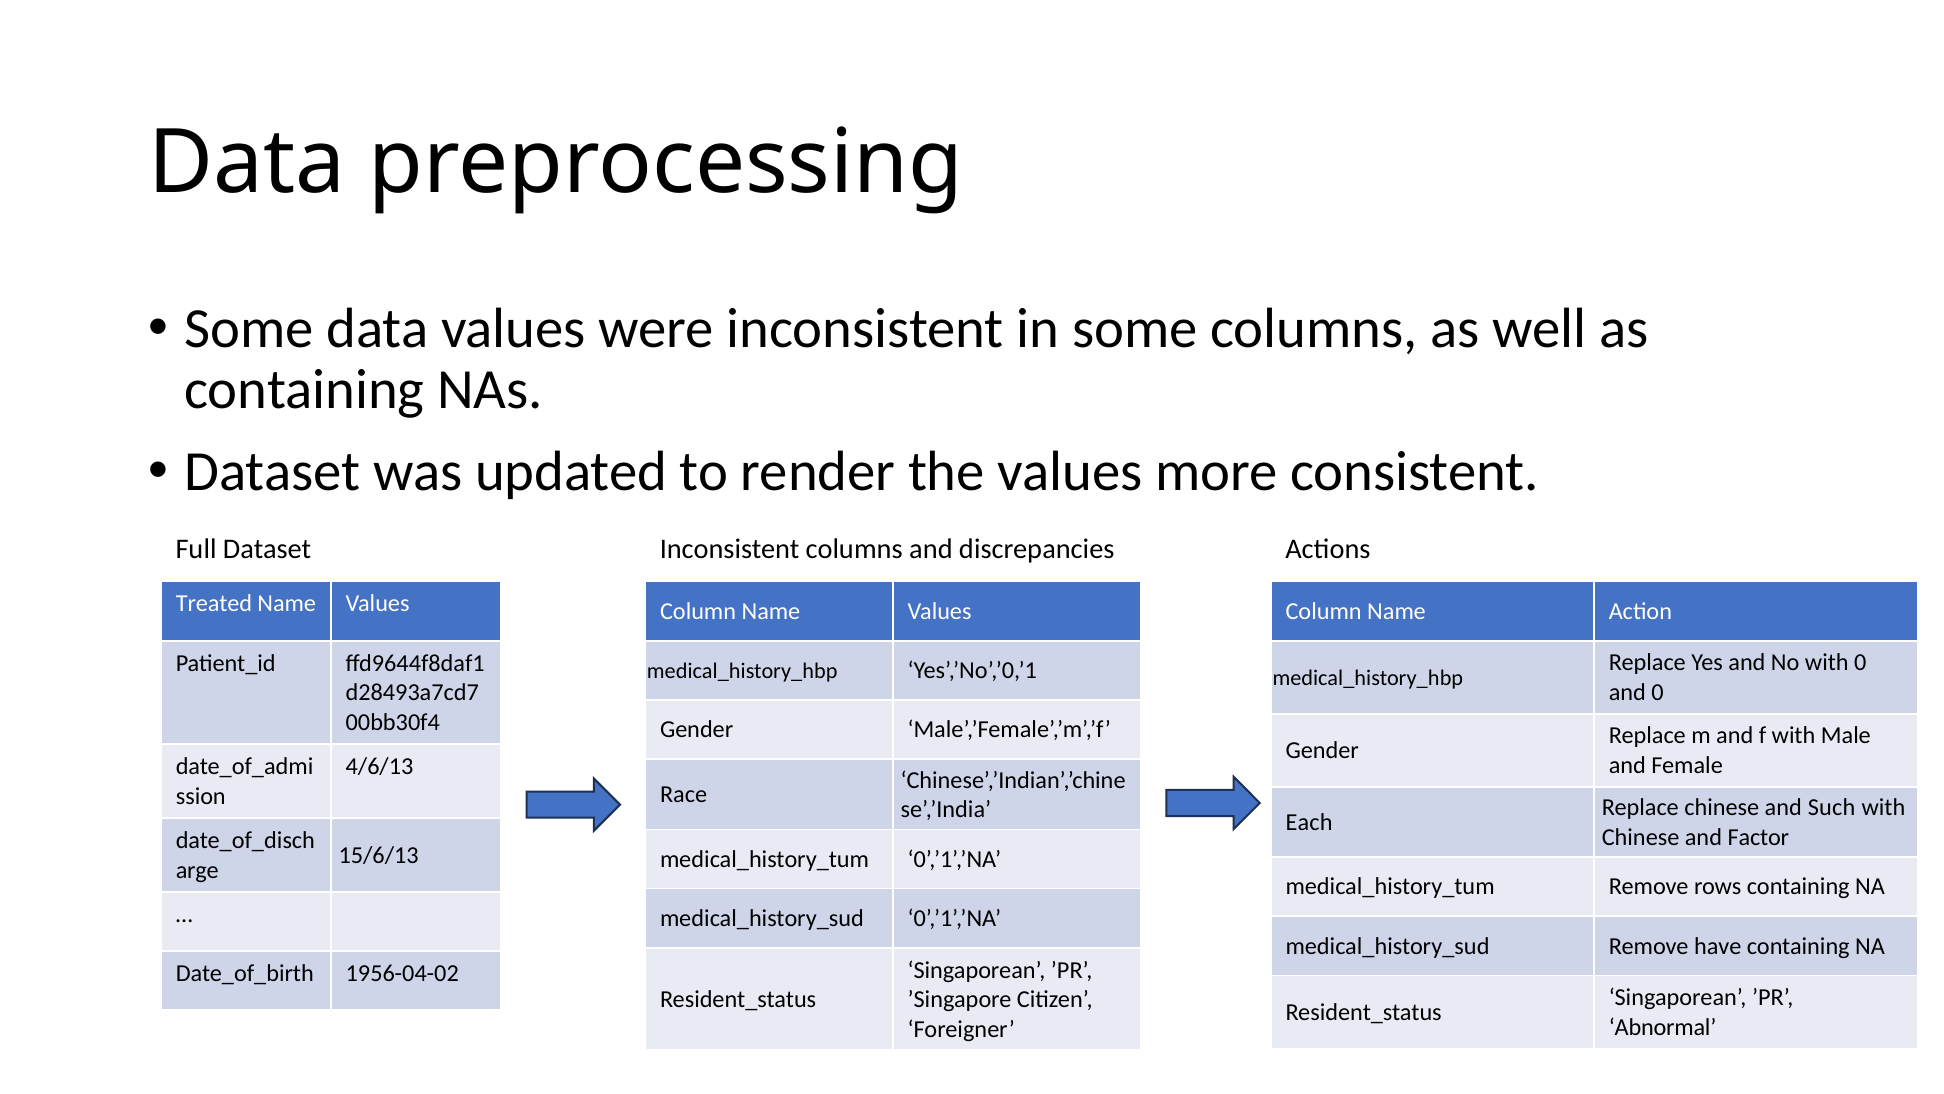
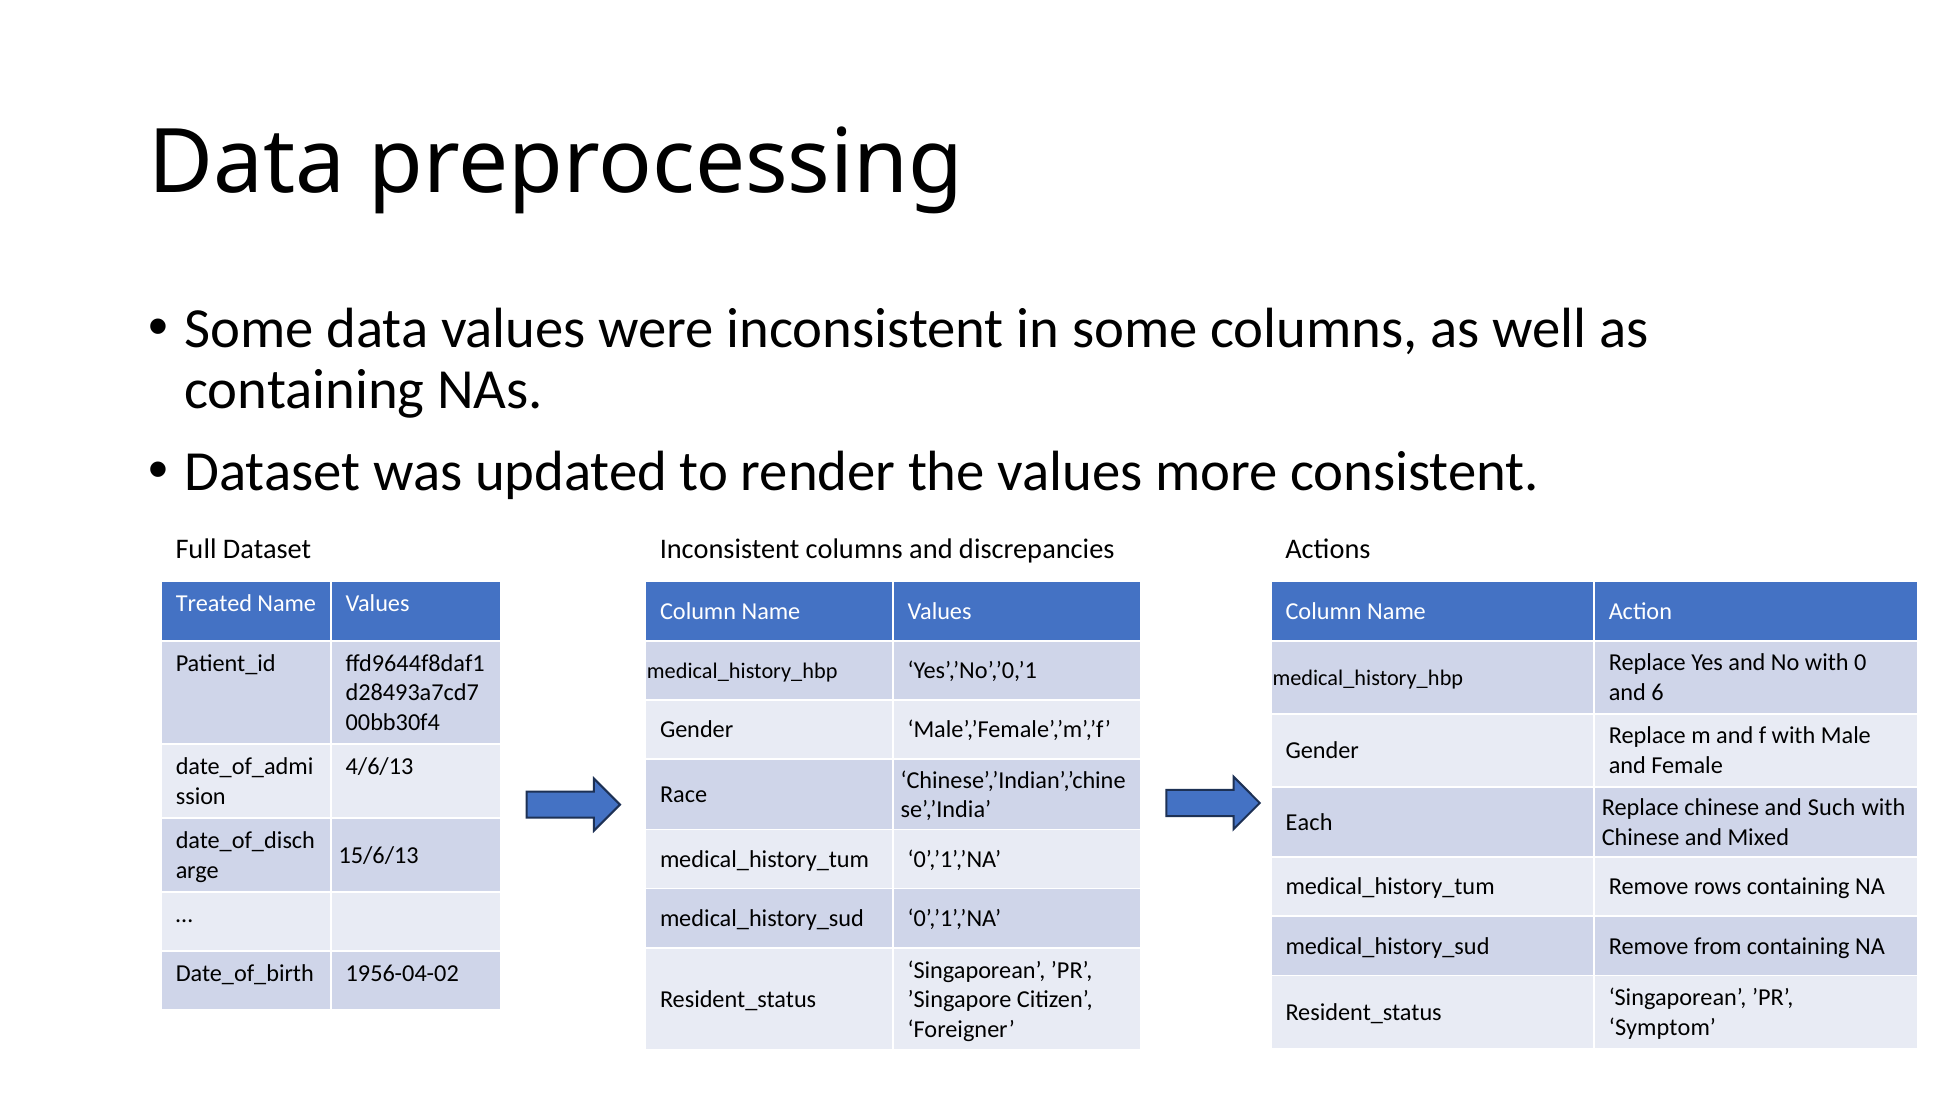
and 0: 0 -> 6 (1657, 692)
Factor: Factor -> Mixed (1758, 837)
have: have -> from (1718, 946)
Abnormal: Abnormal -> Symptom (1662, 1027)
